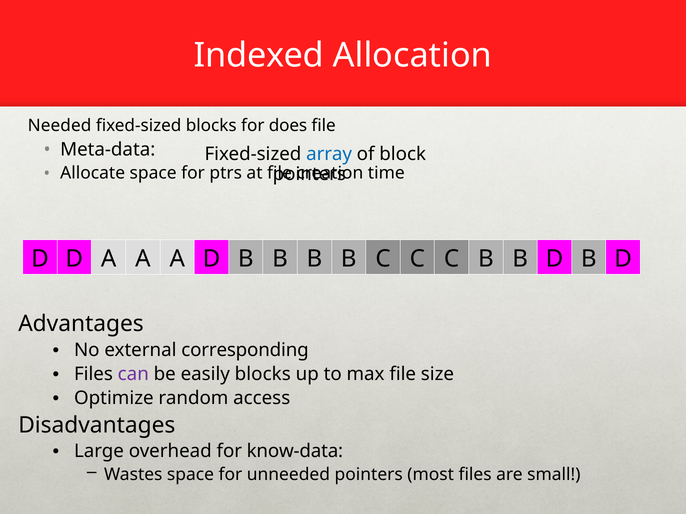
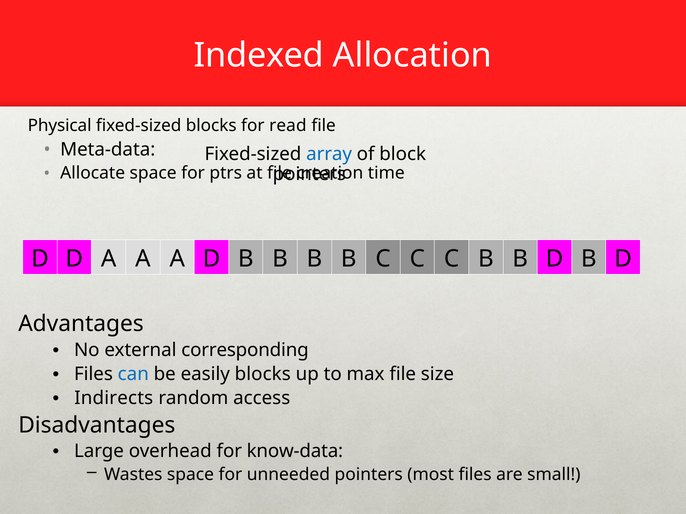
Needed: Needed -> Physical (60, 126)
does: does -> read (288, 126)
can colour: purple -> blue (133, 375)
Optimize: Optimize -> Indirects (114, 399)
